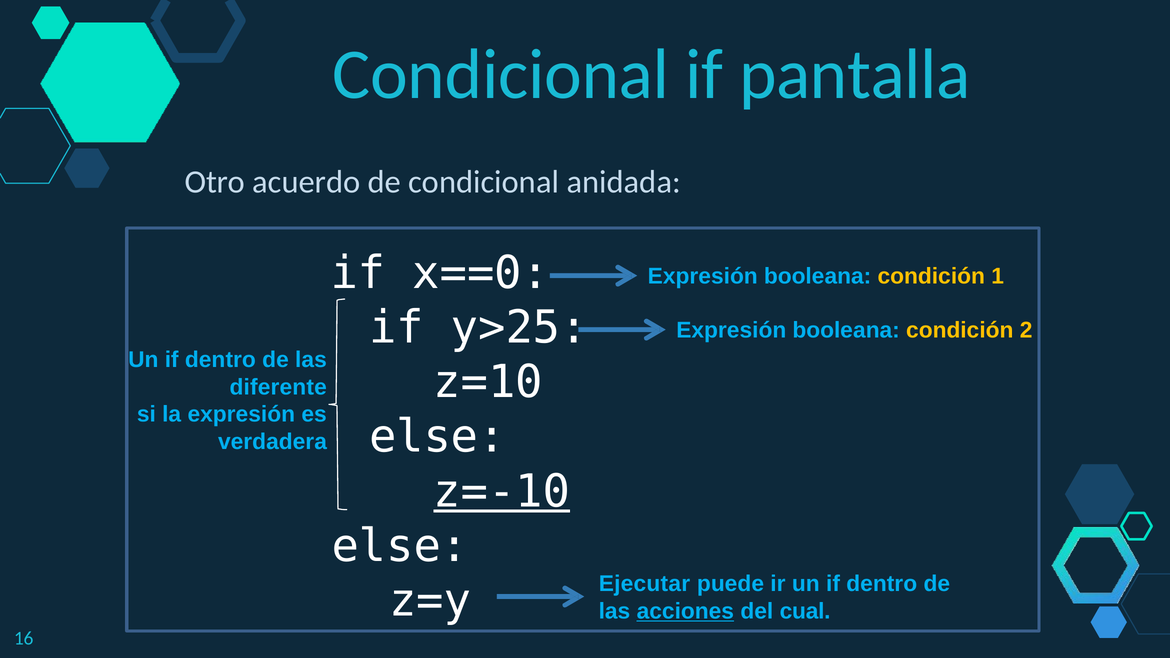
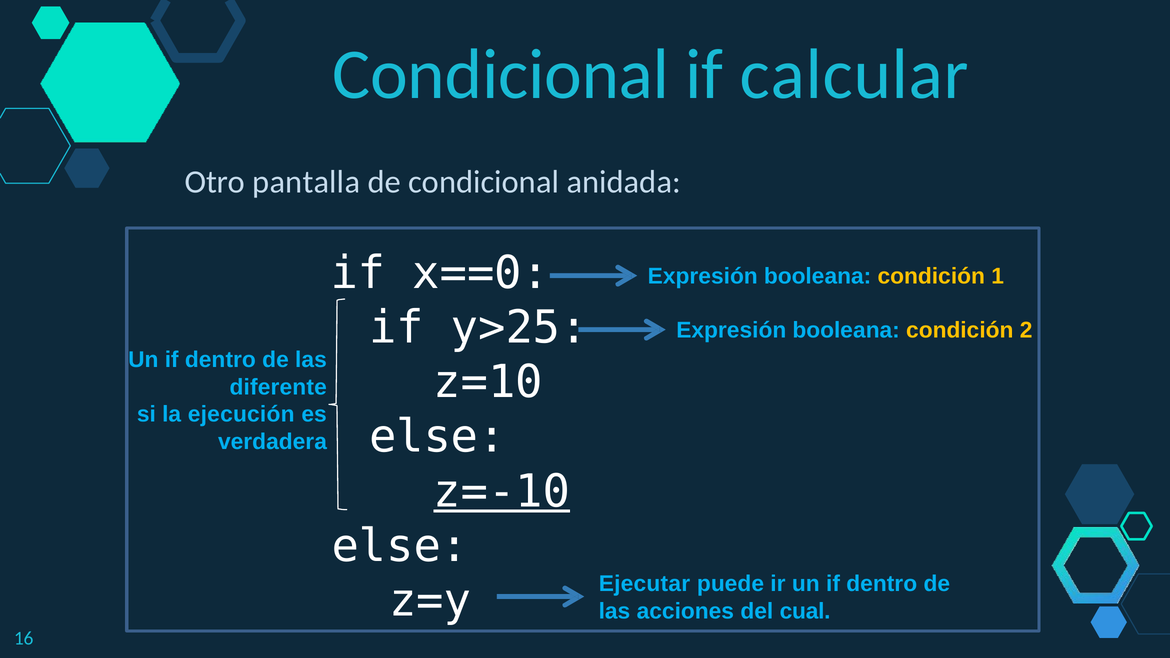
pantalla: pantalla -> calcular (854, 75)
acuerdo: acuerdo -> pantalla (306, 182)
la expresión: expresión -> ejecución (241, 415)
acciones underline: present -> none (685, 611)
